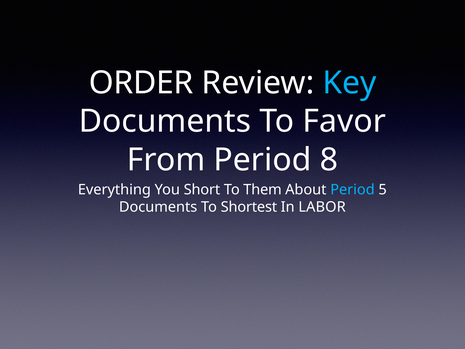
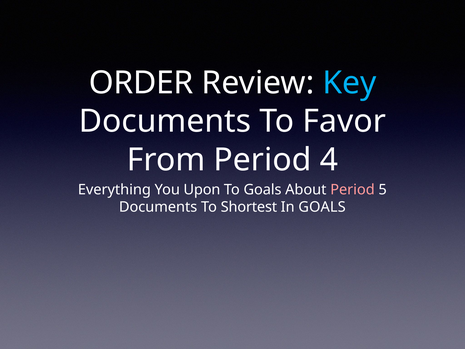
8: 8 -> 4 (329, 160)
Short: Short -> Upon (202, 190)
To Them: Them -> Goals (262, 190)
Period colour: light blue -> pink (352, 190)
In LABOR: LABOR -> GOALS (322, 207)
